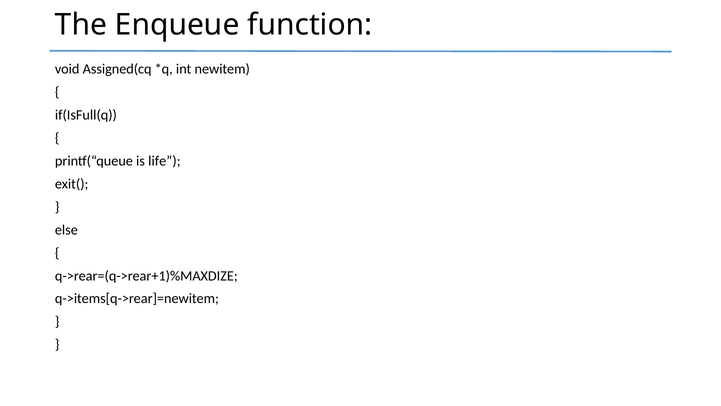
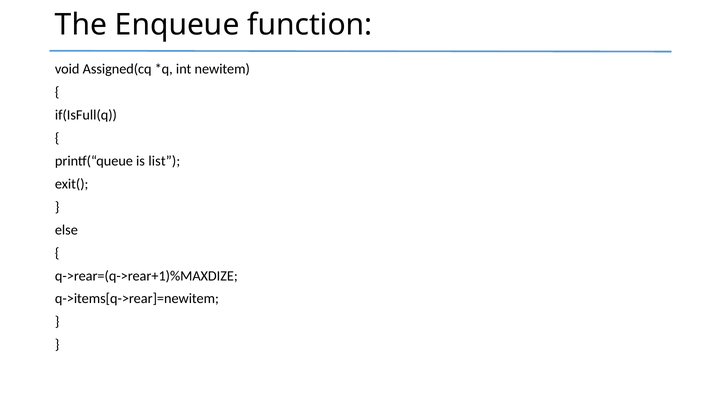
life: life -> list (164, 161)
